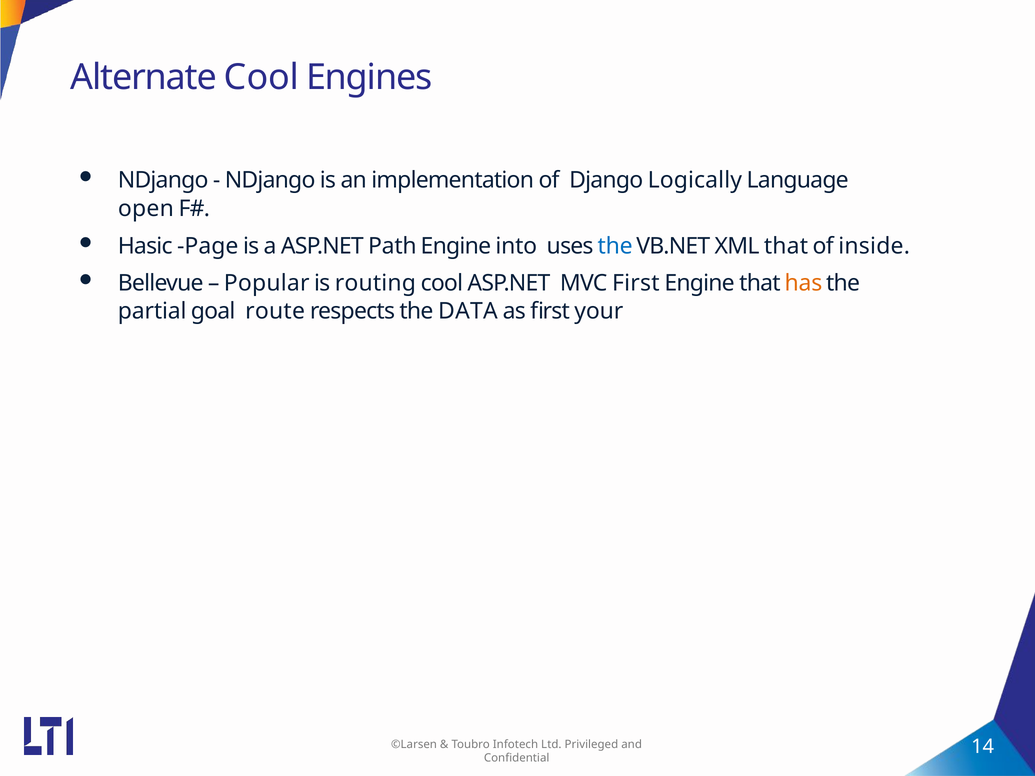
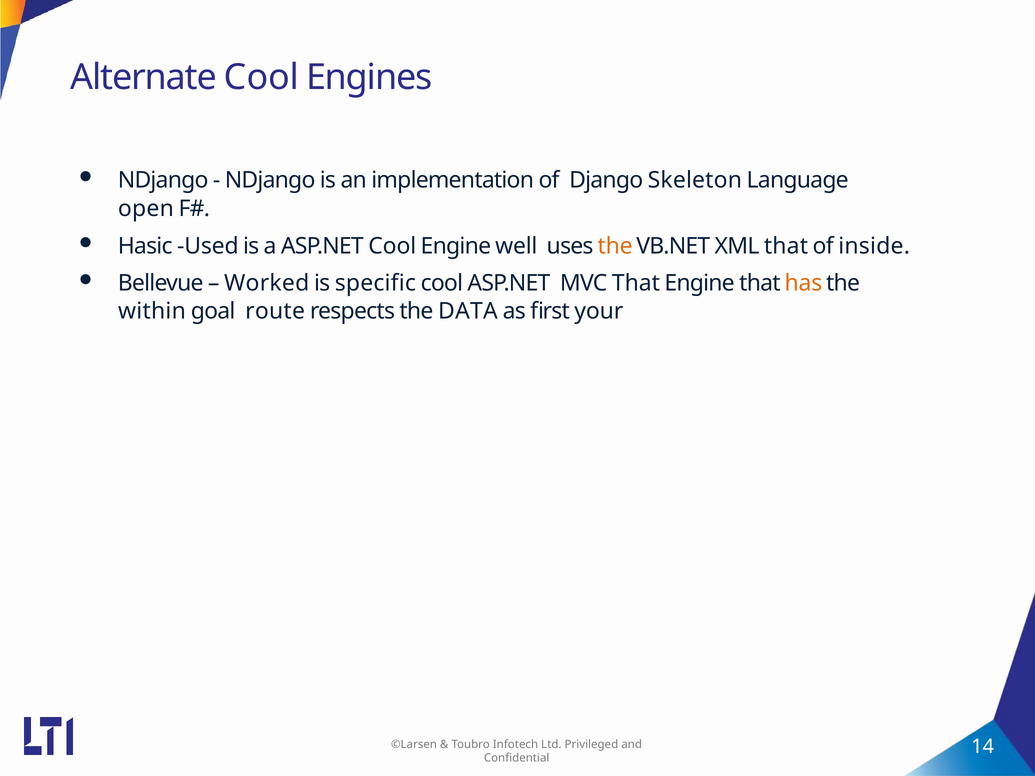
Logically: Logically -> Skeleton (695, 180)
Page: Page -> Used (208, 246)
ASP.NET Path: Path -> Cool (392, 246)
into: into -> well (516, 246)
the colour: blue -> orange (615, 246)
Popular: Popular -> Worked (267, 283)
routing: routing -> specific (375, 283)
MVC First: First -> That (636, 283)
partial: partial -> within (152, 311)
